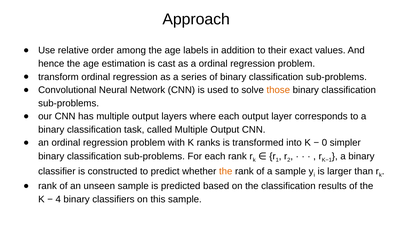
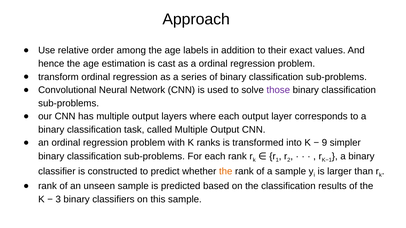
those colour: orange -> purple (278, 90)
0: 0 -> 9 (324, 143)
4: 4 -> 3 (58, 200)
